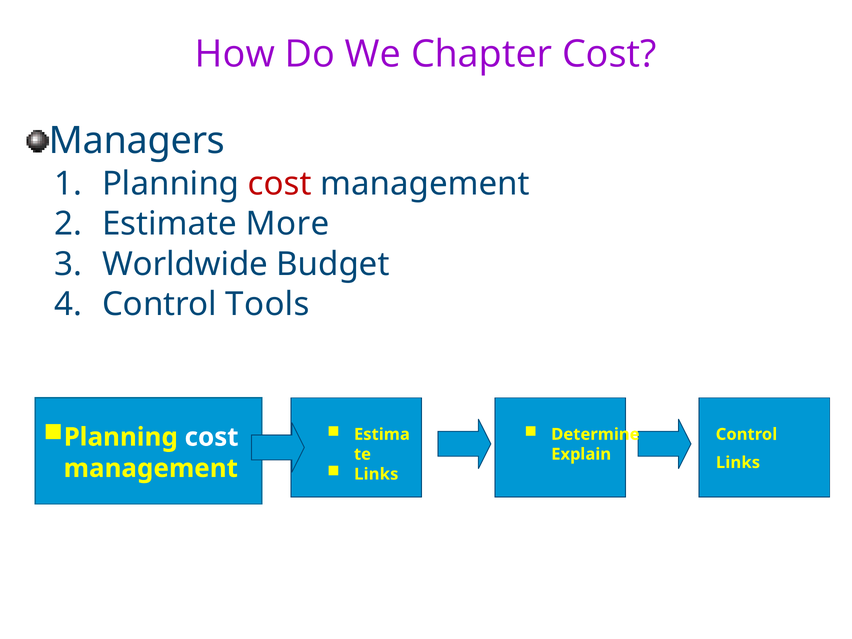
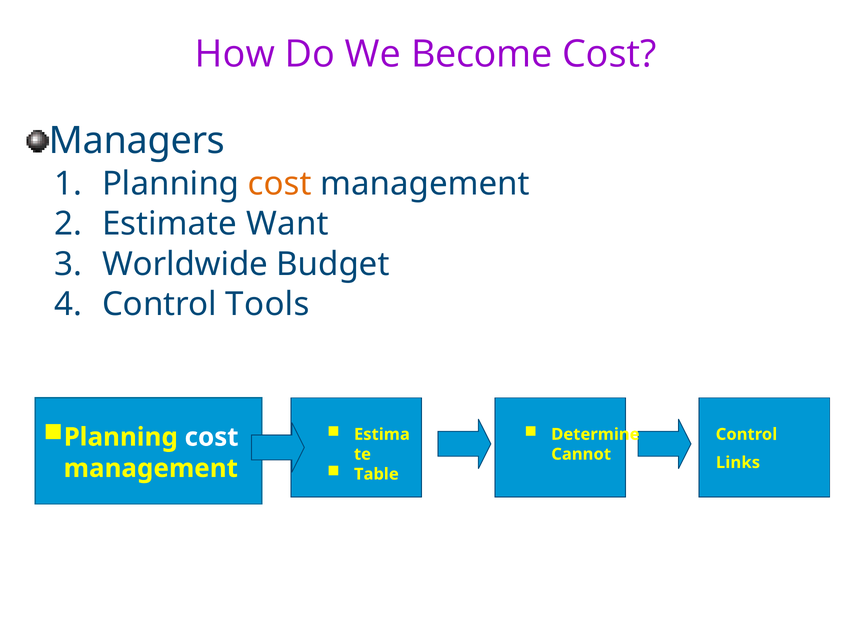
Chapter: Chapter -> Become (482, 54)
cost colour: red -> orange (280, 184)
More: More -> Want (287, 224)
Explain: Explain -> Cannot (581, 454)
Links: Links -> Table (376, 474)
